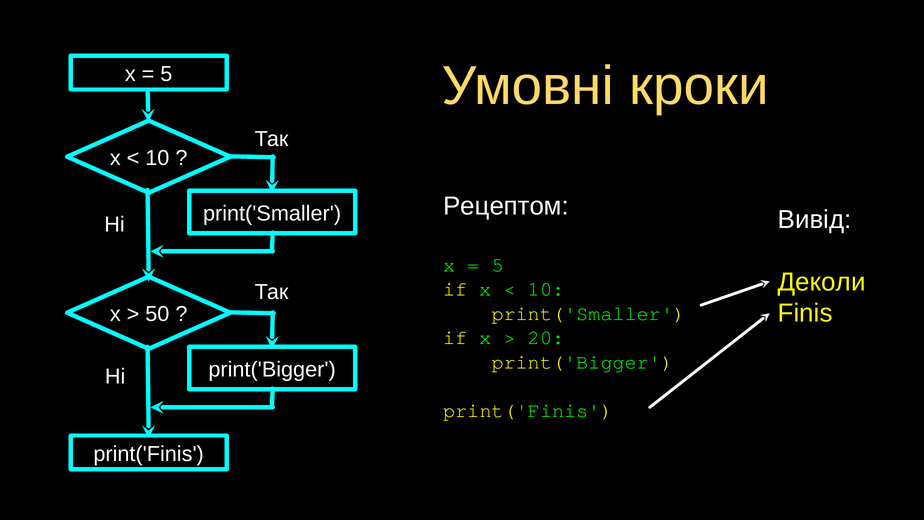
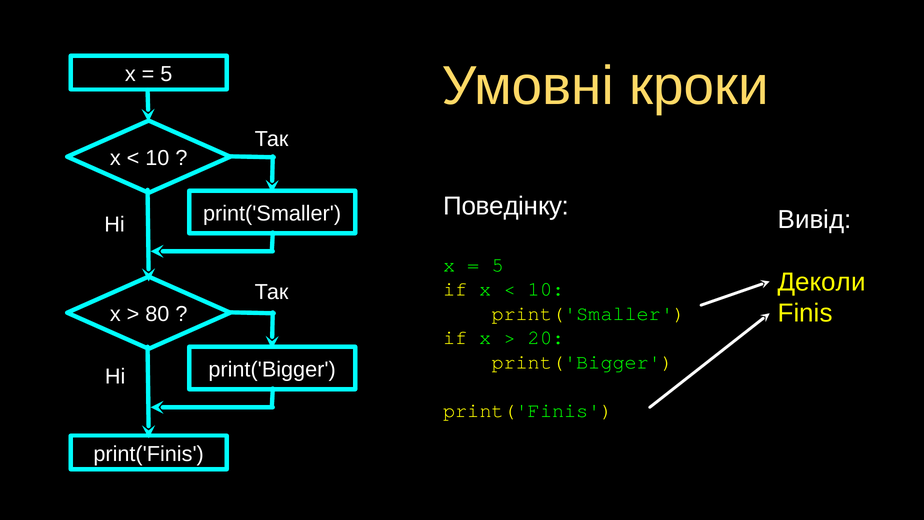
Рецептом: Рецептом -> Поведінку (506, 206)
50: 50 -> 80 (157, 314)
